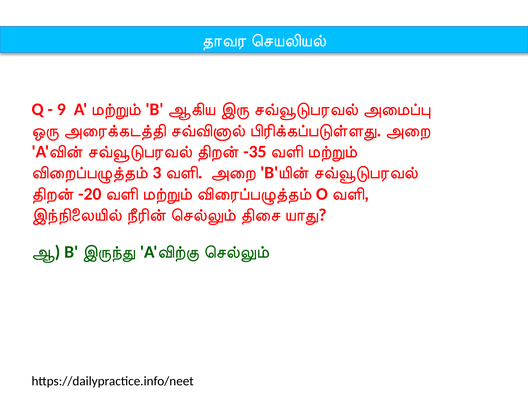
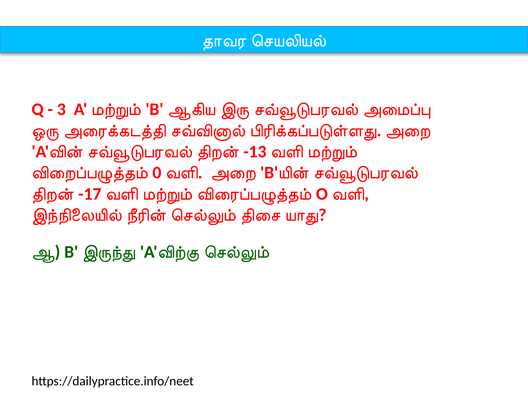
9: 9 -> 3 (61, 109)
-35: -35 -> -13 (255, 152)
3: 3 -> 0 (157, 173)
-20: -20 -> -17 (90, 194)
